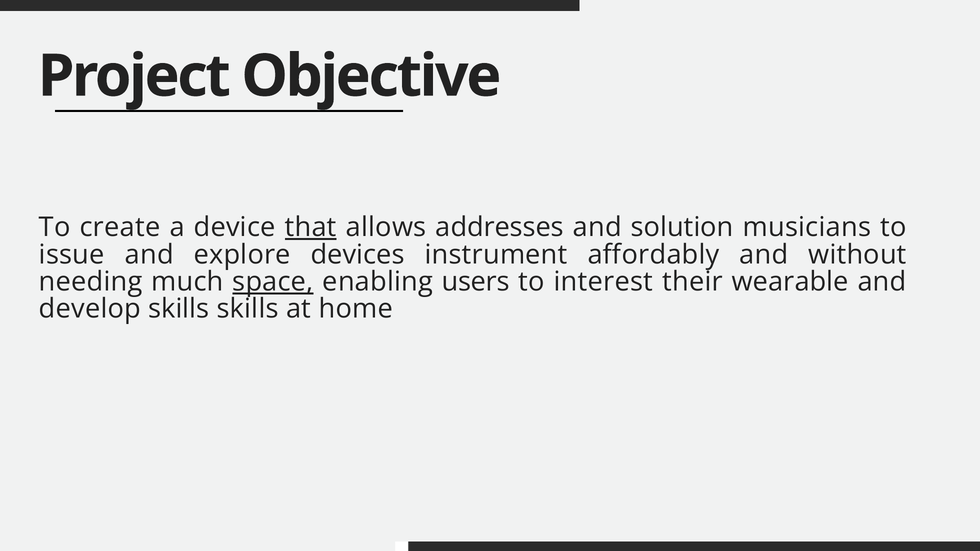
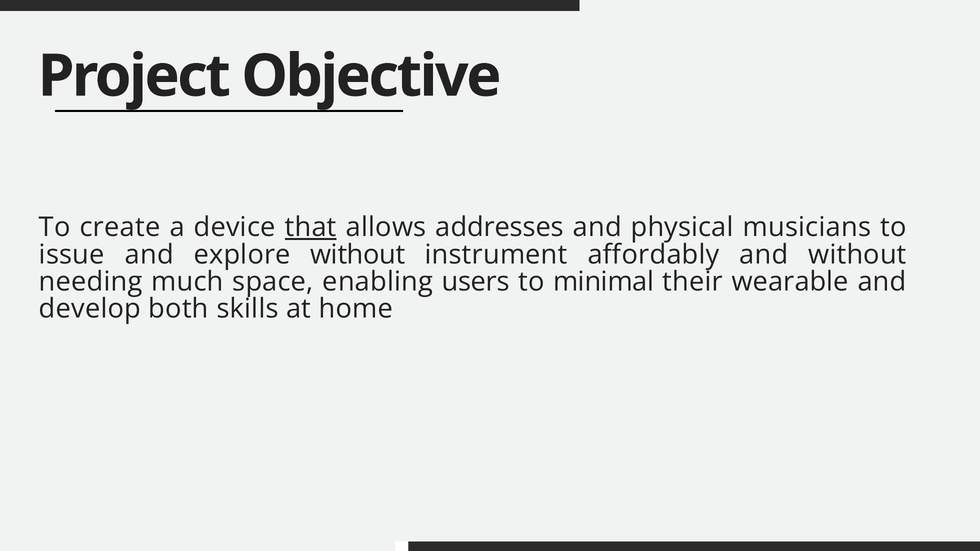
solution: solution -> physical (682, 227)
explore devices: devices -> without (358, 255)
space underline: present -> none (273, 282)
interest: interest -> minimal (604, 282)
develop skills: skills -> both (179, 309)
